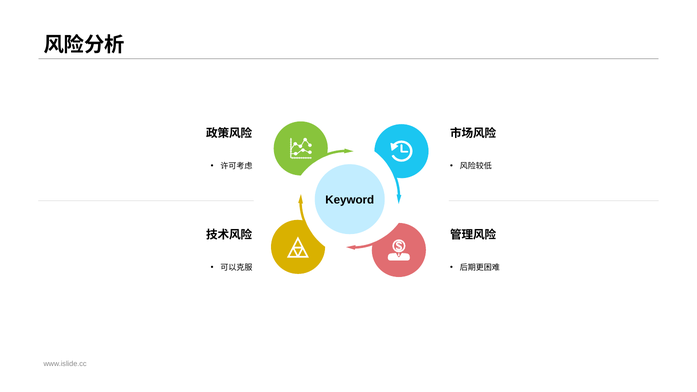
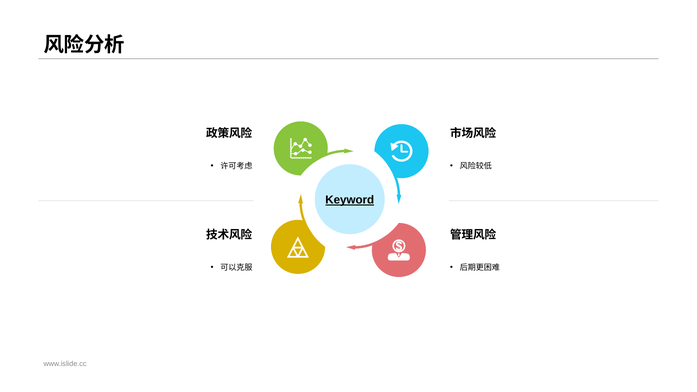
Keyword underline: none -> present (350, 200)
